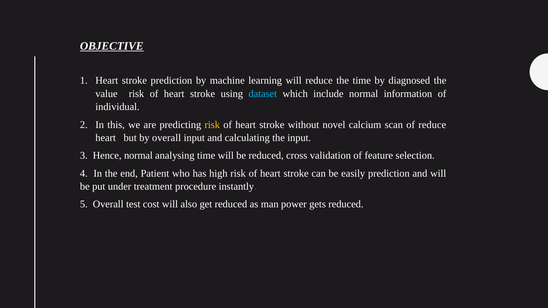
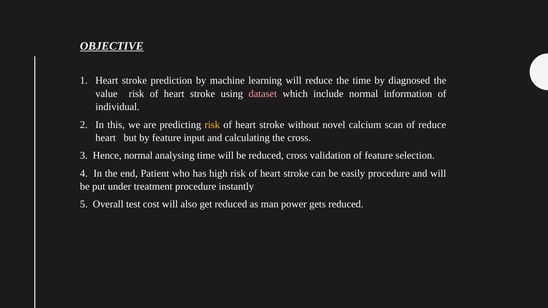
dataset colour: light blue -> pink (263, 94)
by overall: overall -> feature (167, 138)
the input: input -> cross (299, 138)
easily prediction: prediction -> procedure (389, 173)
